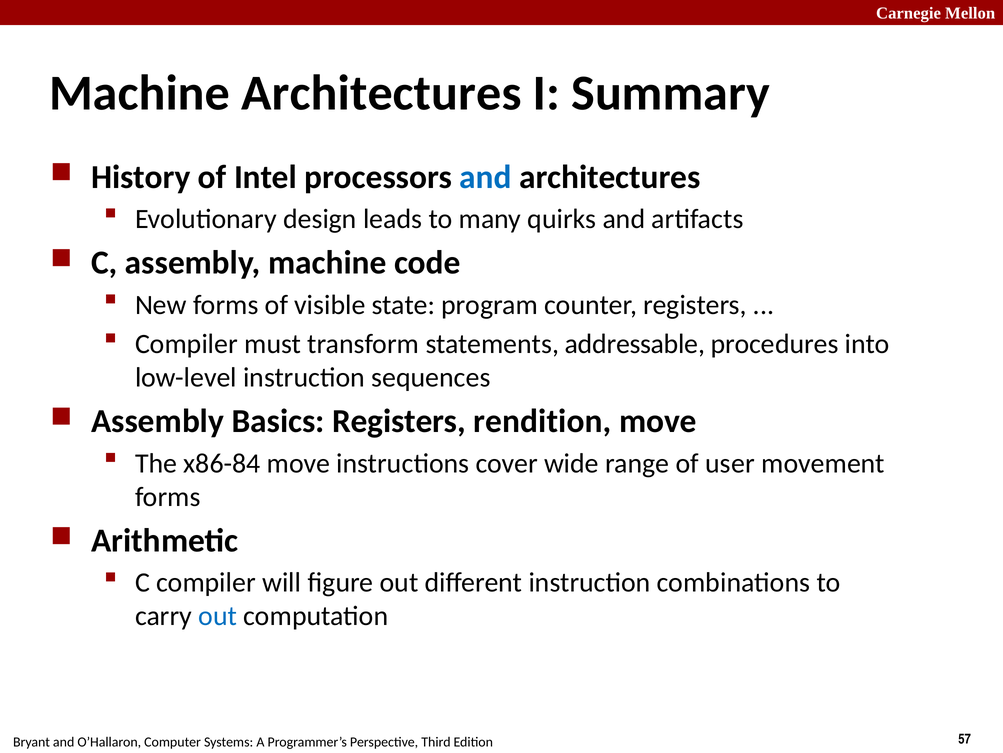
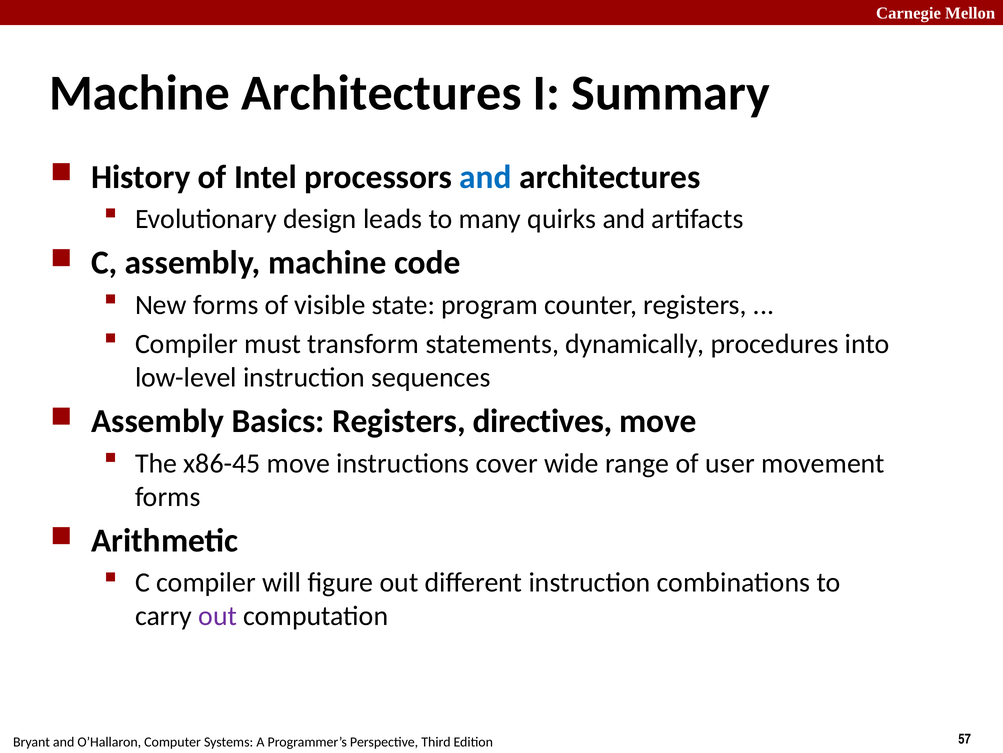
addressable: addressable -> dynamically (635, 344)
rendition: rendition -> directives (543, 421)
x86-84: x86-84 -> x86-45 (222, 463)
out colour: blue -> purple (218, 616)
